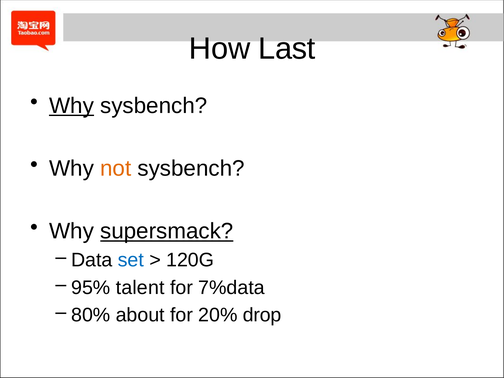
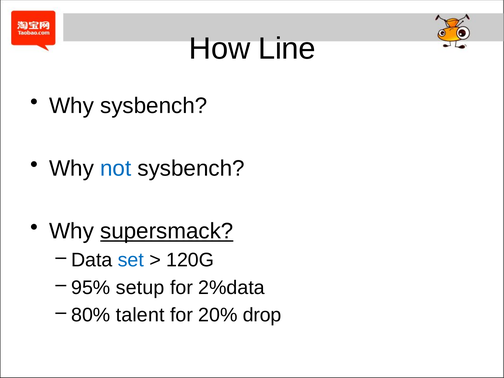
Last: Last -> Line (287, 49)
Why underline: present -> none (72, 106)
not colour: orange -> blue (116, 168)
talent: talent -> setup (140, 288)
7%data: 7%data -> 2%data (232, 288)
about: about -> talent (140, 315)
